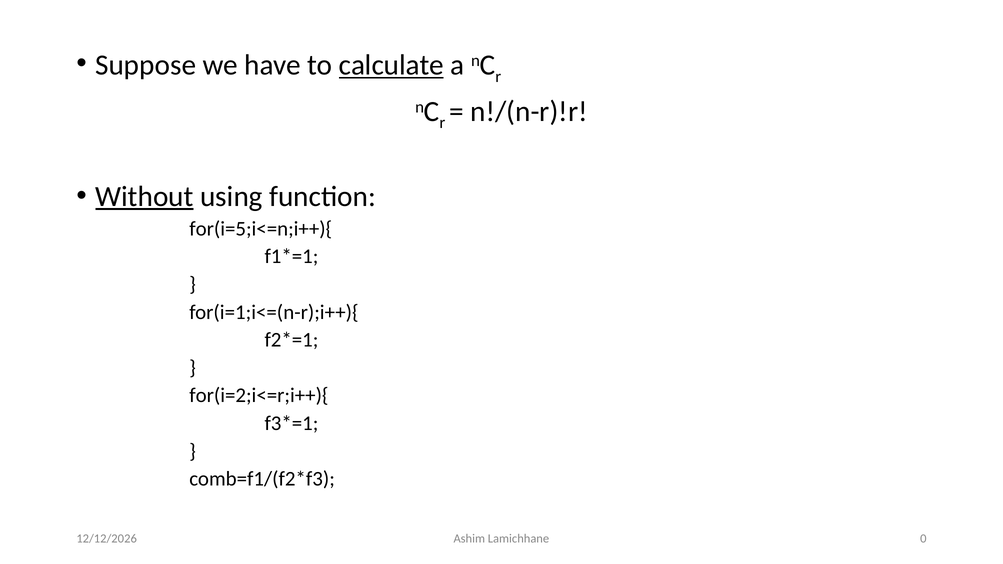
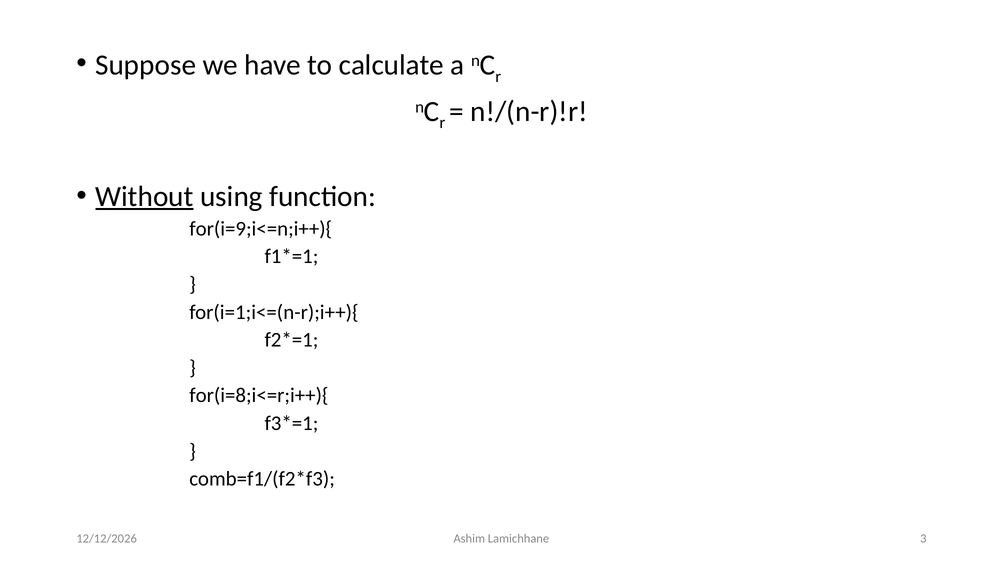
calculate underline: present -> none (391, 65)
for(i=5;i<=n;i++){: for(i=5;i<=n;i++){ -> for(i=9;i<=n;i++){ (261, 229)
for(i=2;i<=r;i++){: for(i=2;i<=r;i++){ -> for(i=8;i<=r;i++){ (259, 396)
0: 0 -> 3 (923, 539)
